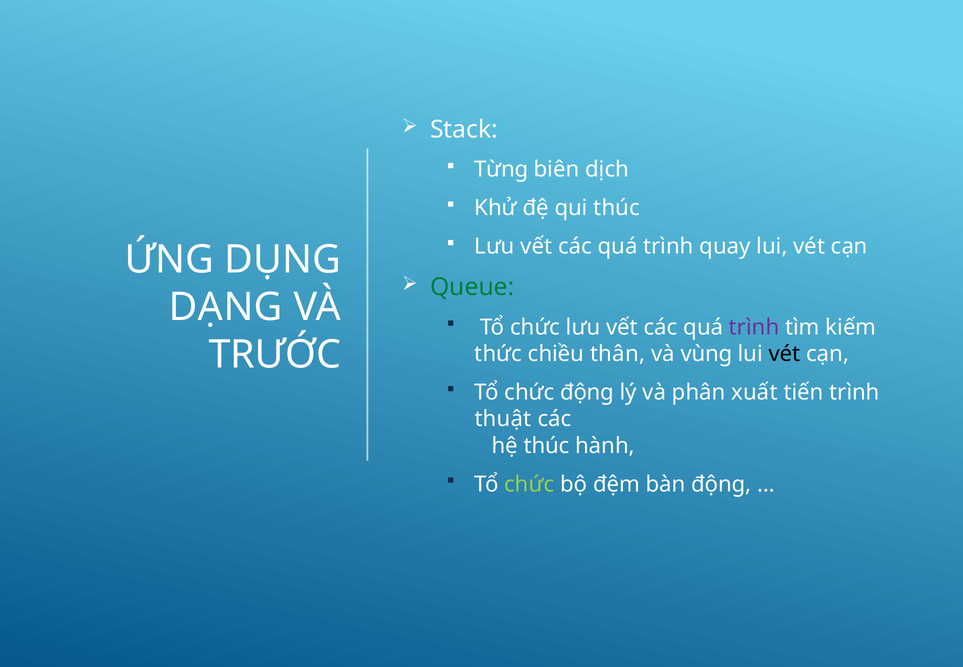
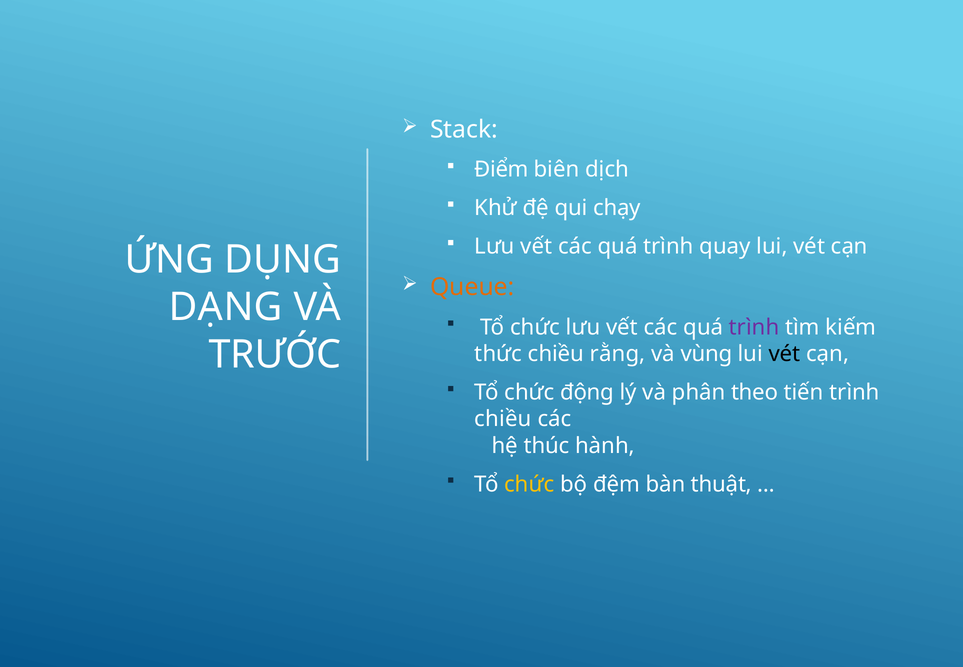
Từng: Từng -> Điểm (501, 169)
qui thúc: thúc -> chạy (617, 208)
Queue colour: green -> orange (472, 287)
thân: thân -> rằng (618, 354)
xuất: xuất -> theo (755, 392)
thuật: thuật -> chiều (503, 419)
chức colour: light green -> yellow (529, 484)
bàn động: động -> thuật (721, 484)
